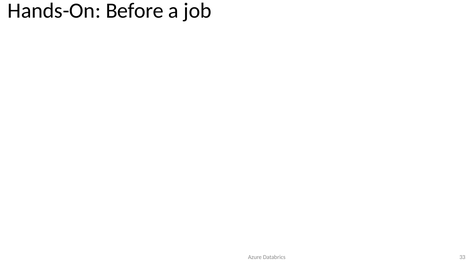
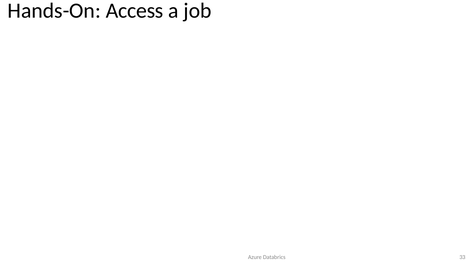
Before: Before -> Access (135, 11)
